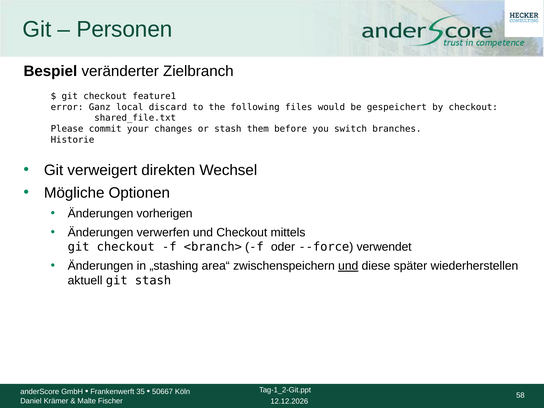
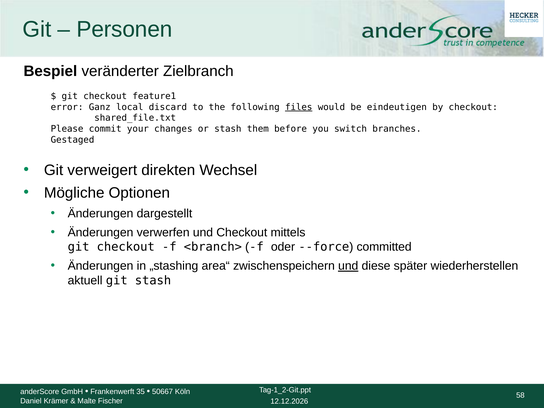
files underline: none -> present (299, 107)
gespeichert: gespeichert -> eindeutigen (397, 107)
Historie: Historie -> Gestaged (73, 140)
vorherigen: vorherigen -> dargestellt (164, 213)
verwendet: verwendet -> committed (384, 247)
